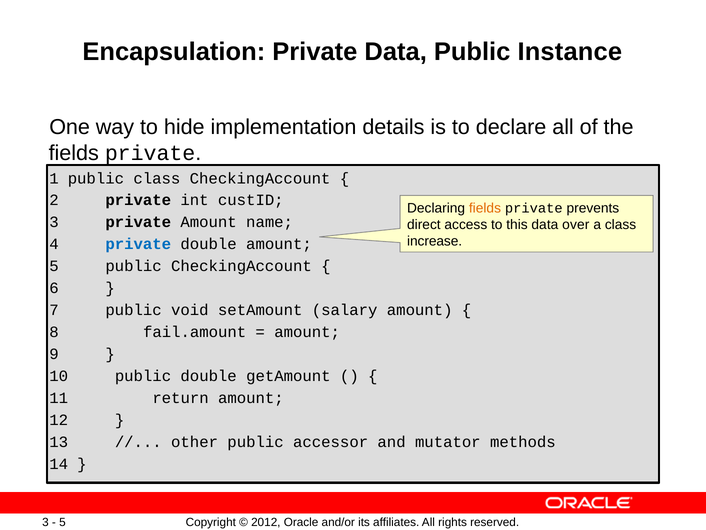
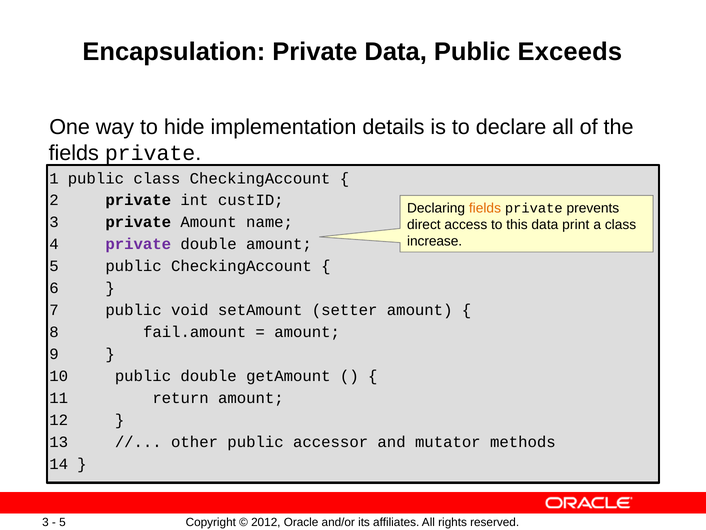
Instance: Instance -> Exceeds (570, 52)
over: over -> print (576, 224)
private colour: blue -> purple (138, 244)
salary: salary -> setter (345, 310)
